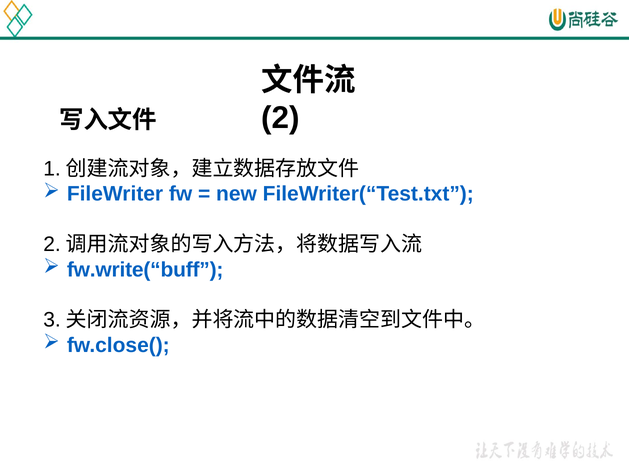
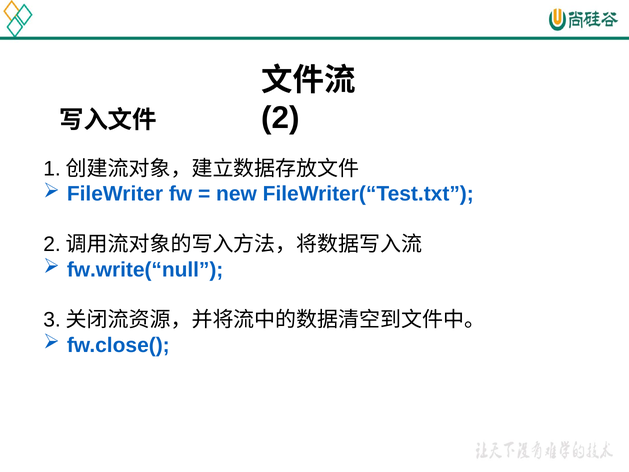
fw.write(“buff: fw.write(“buff -> fw.write(“null (145, 269)
